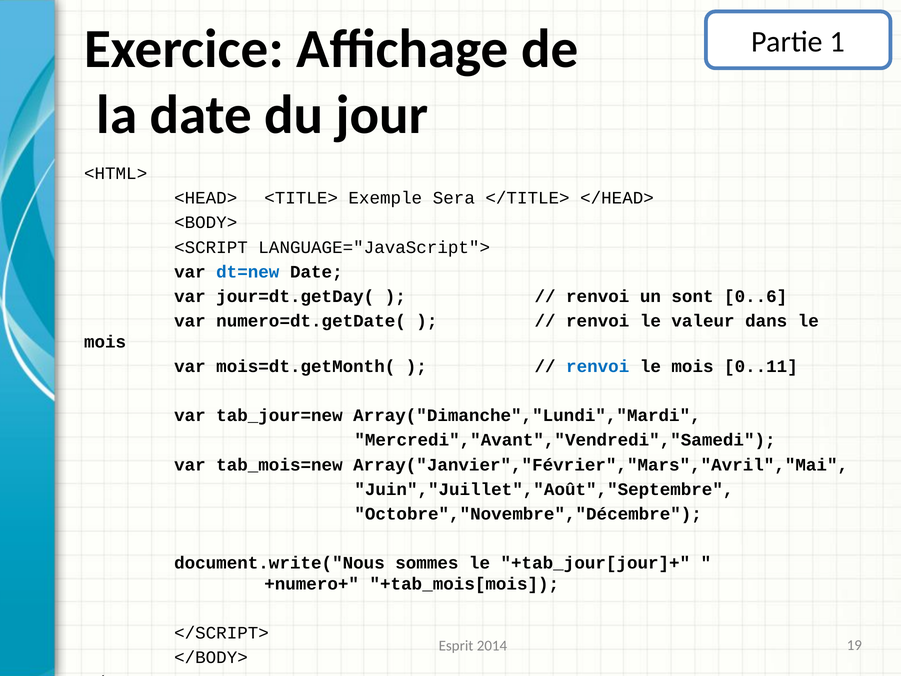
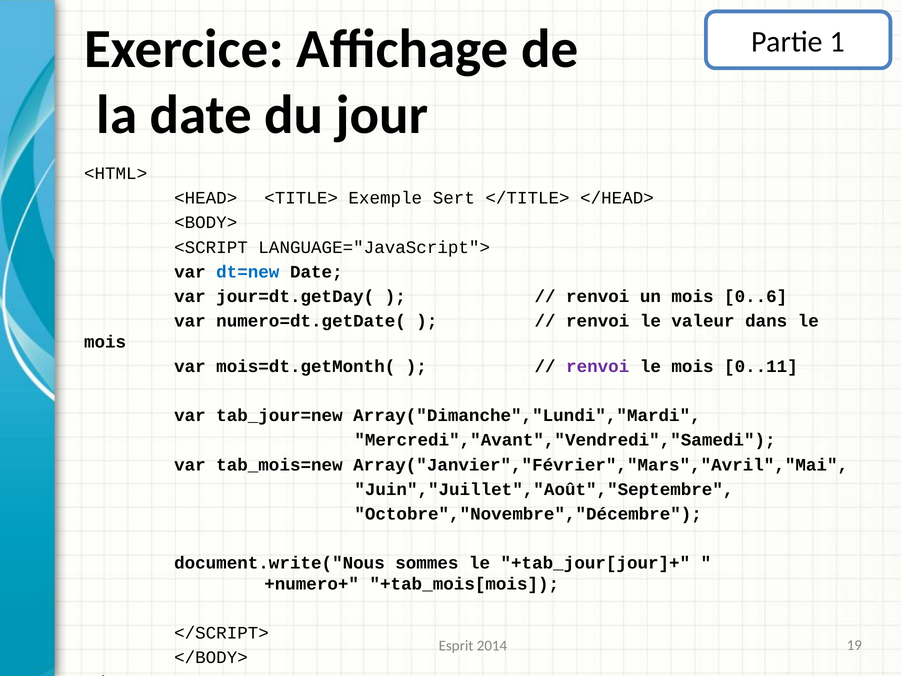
Sera: Sera -> Sert (454, 198)
un sont: sont -> mois (692, 296)
renvoi colour: blue -> purple (598, 366)
